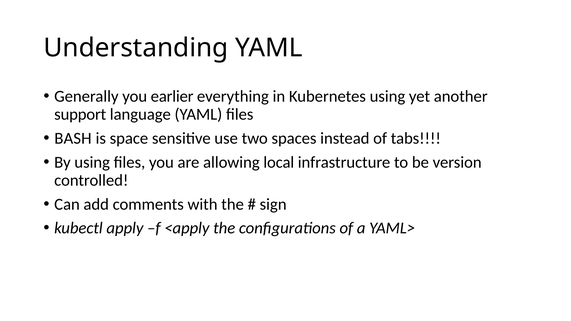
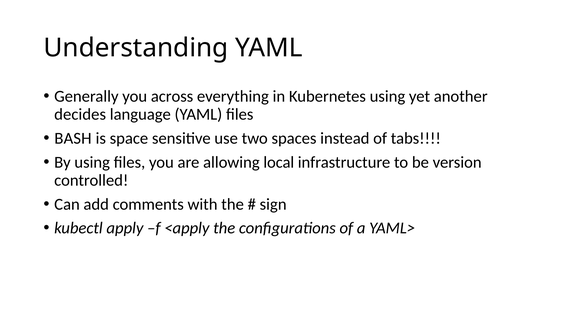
earlier: earlier -> across (172, 97)
support: support -> decides (80, 115)
